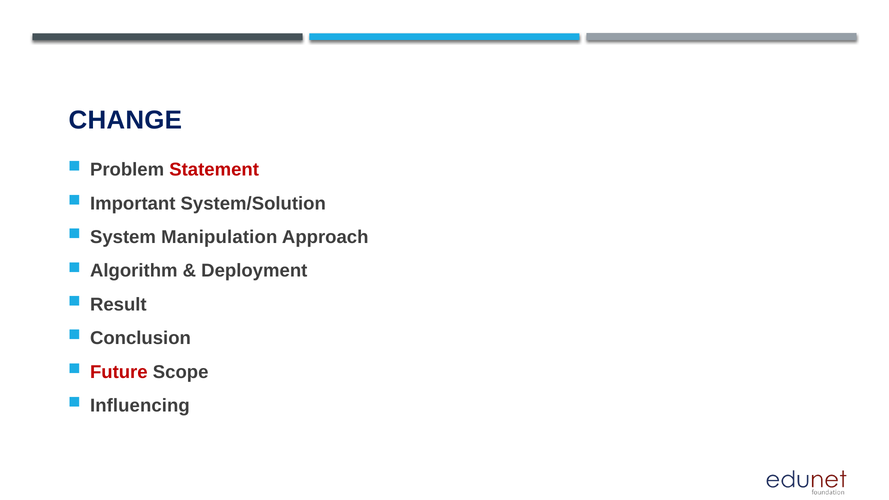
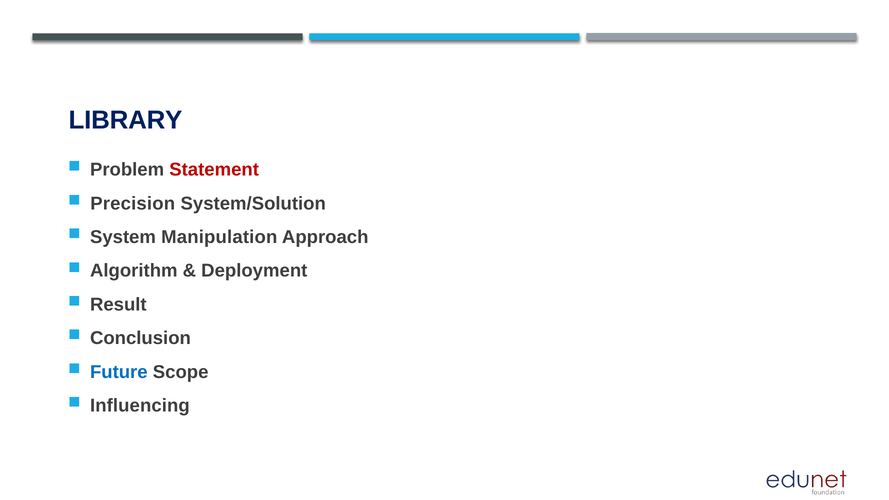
CHANGE: CHANGE -> LIBRARY (126, 120)
Important: Important -> Precision (133, 203)
Future colour: red -> blue (119, 372)
